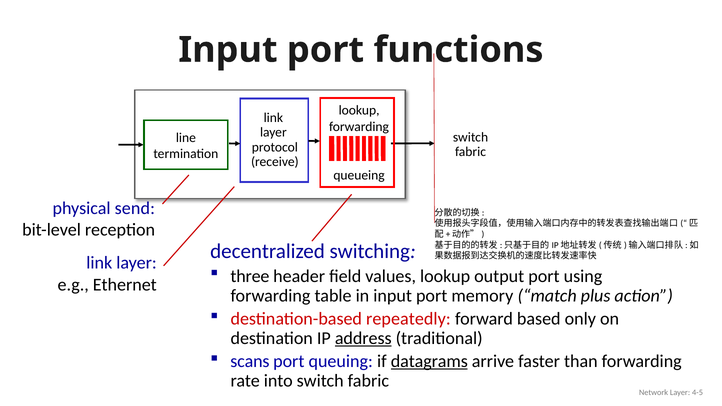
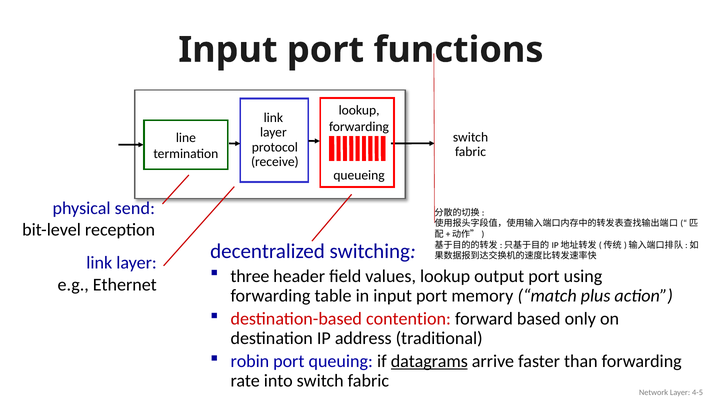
repeatedly: repeatedly -> contention (408, 319)
address underline: present -> none (363, 338)
scans: scans -> robin (250, 361)
